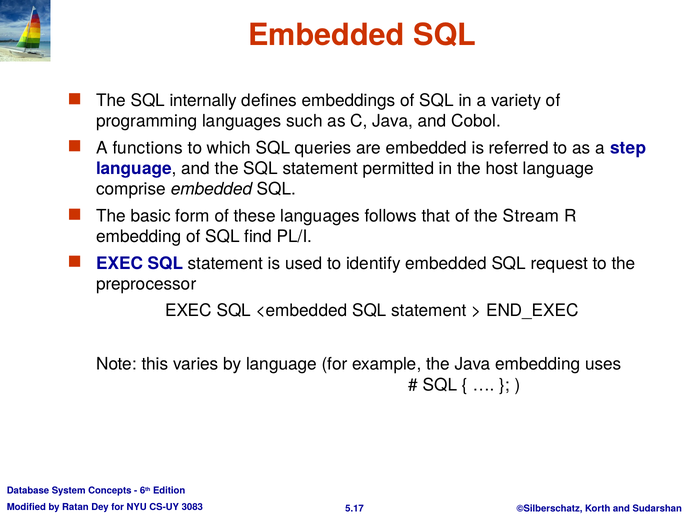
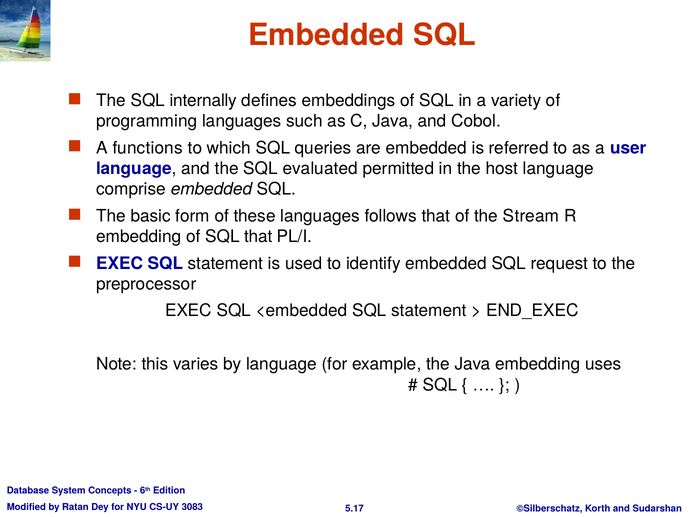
step: step -> user (628, 148)
the SQL statement: statement -> evaluated (320, 169)
SQL find: find -> that (258, 237)
